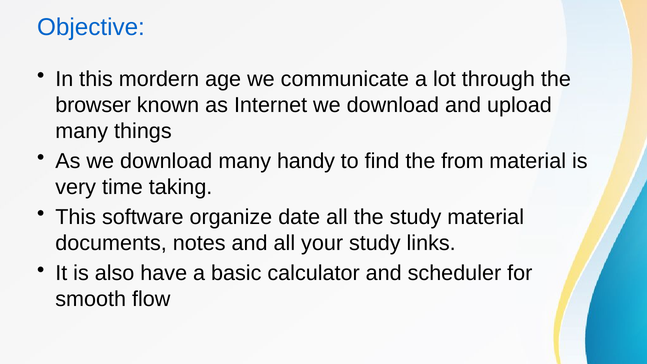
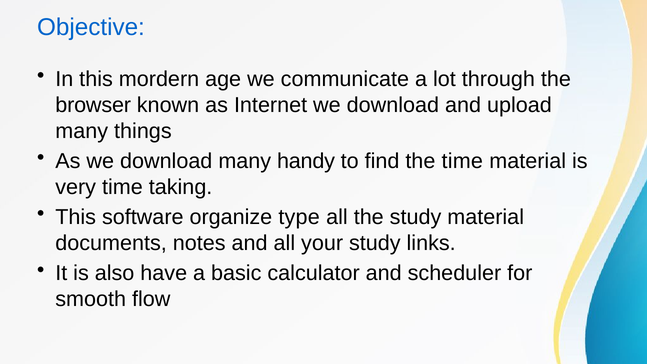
the from: from -> time (462, 161)
date: date -> type (299, 217)
